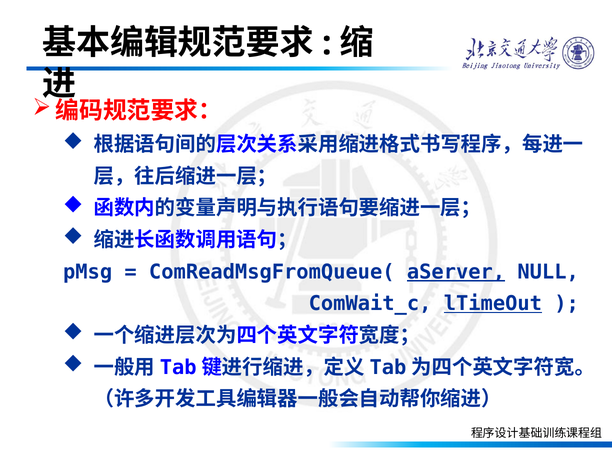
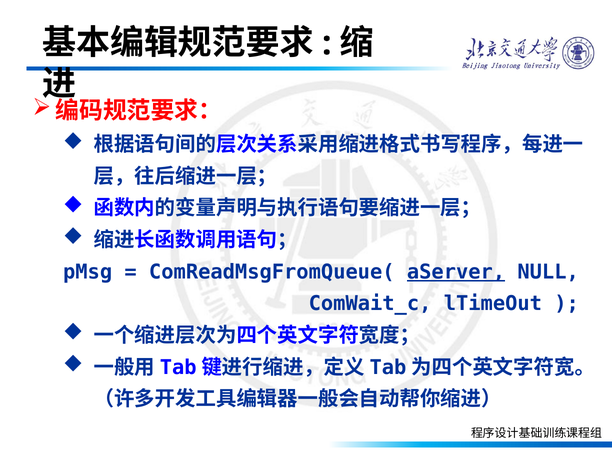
lTimeOut underline: present -> none (493, 304)
